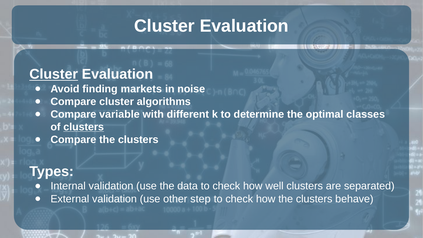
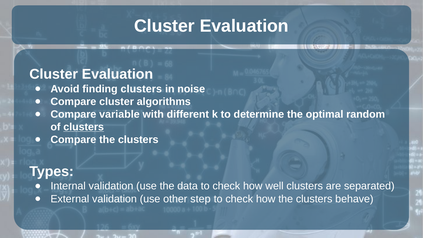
Cluster underline: present -> none (54, 74)
finding markets: markets -> clusters (141, 89)
classes: classes -> random (366, 114)
